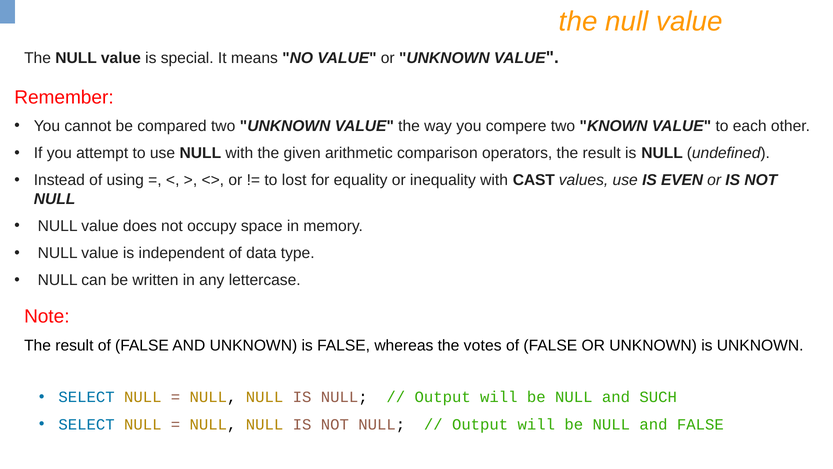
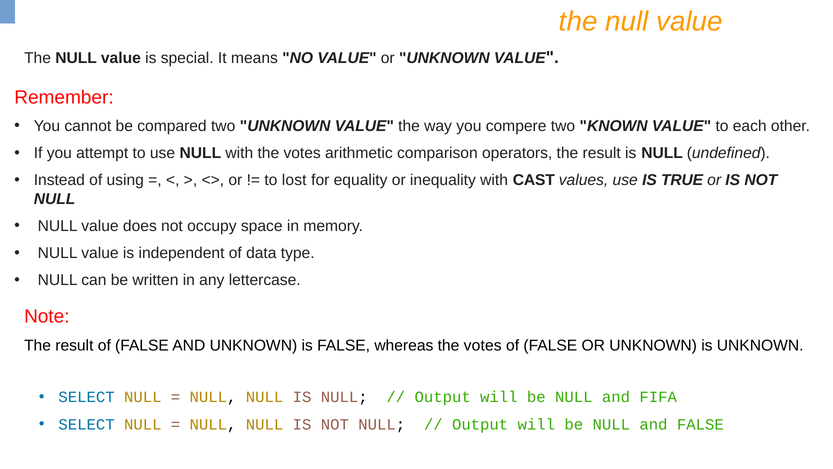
with the given: given -> votes (302, 153)
EVEN: EVEN -> TRUE (682, 180)
SUCH: SUCH -> FIFA (658, 397)
